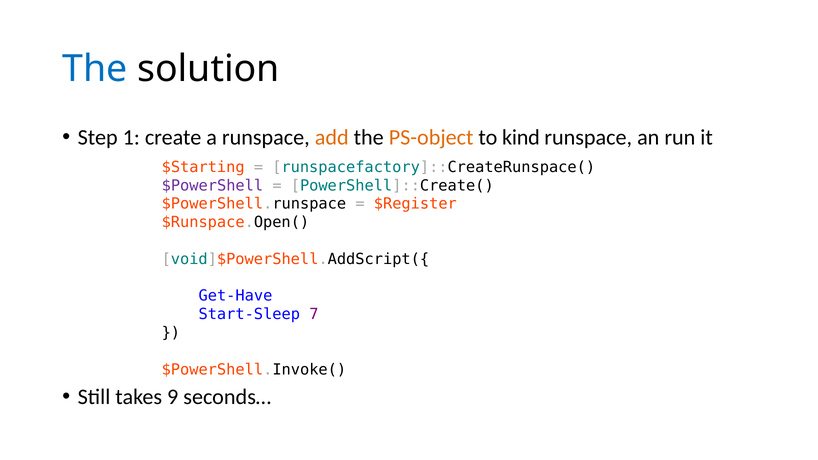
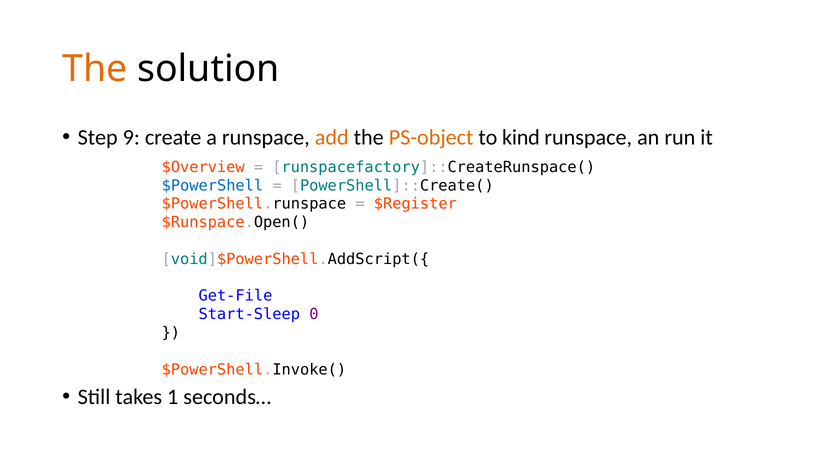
The colour: blue -> orange (95, 69)
1: 1 -> 9 (131, 137)
$Starting: $Starting -> $Overview (203, 167)
$PowerShell colour: purple -> blue (212, 186)
Get-Have: Get-Have -> Get-File (235, 296)
7: 7 -> 0 (314, 314)
9: 9 -> 1 (173, 397)
